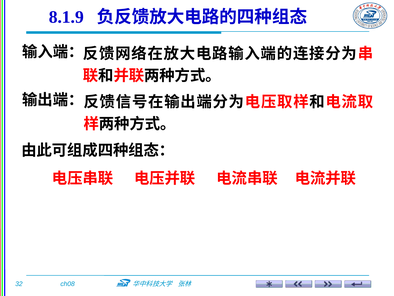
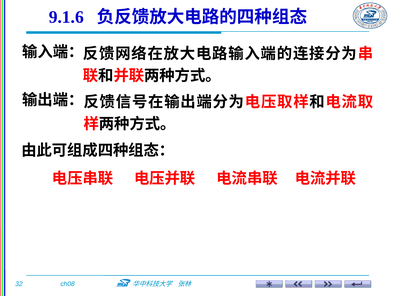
8.1.9: 8.1.9 -> 9.1.6 (66, 17)
